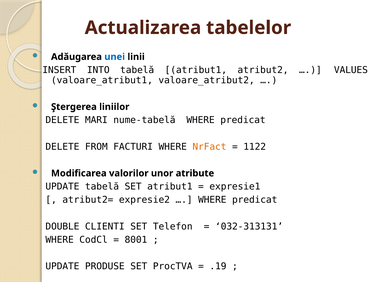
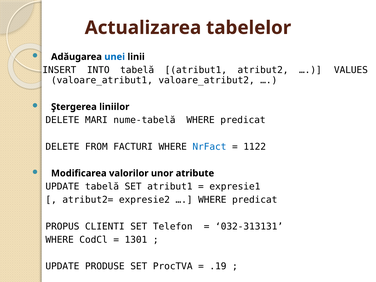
NrFact colour: orange -> blue (209, 147)
DOUBLE: DOUBLE -> PROPUS (62, 226)
8001: 8001 -> 1301 (136, 240)
